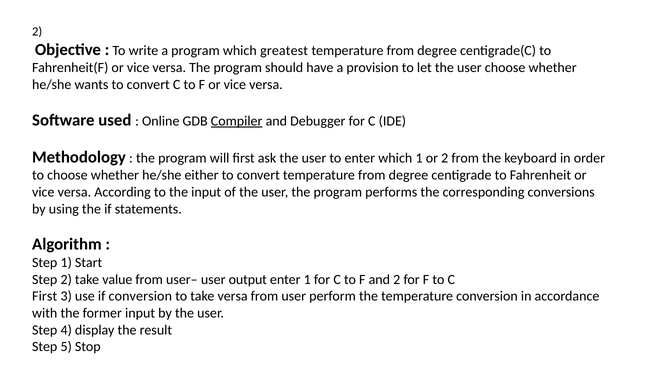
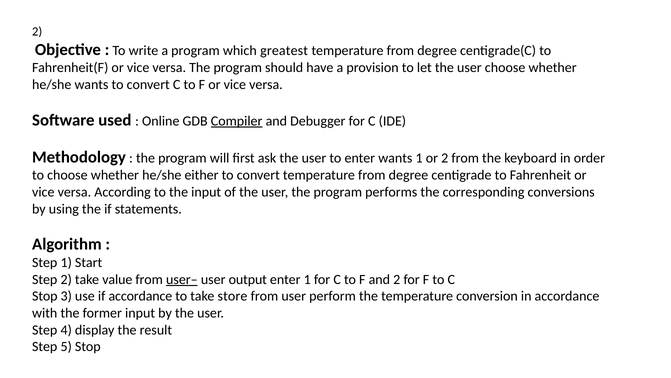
enter which: which -> wants (395, 158)
user– underline: none -> present (182, 279)
First: First -> Stop (45, 296)
if conversion: conversion -> accordance (140, 296)
take versa: versa -> store (233, 296)
